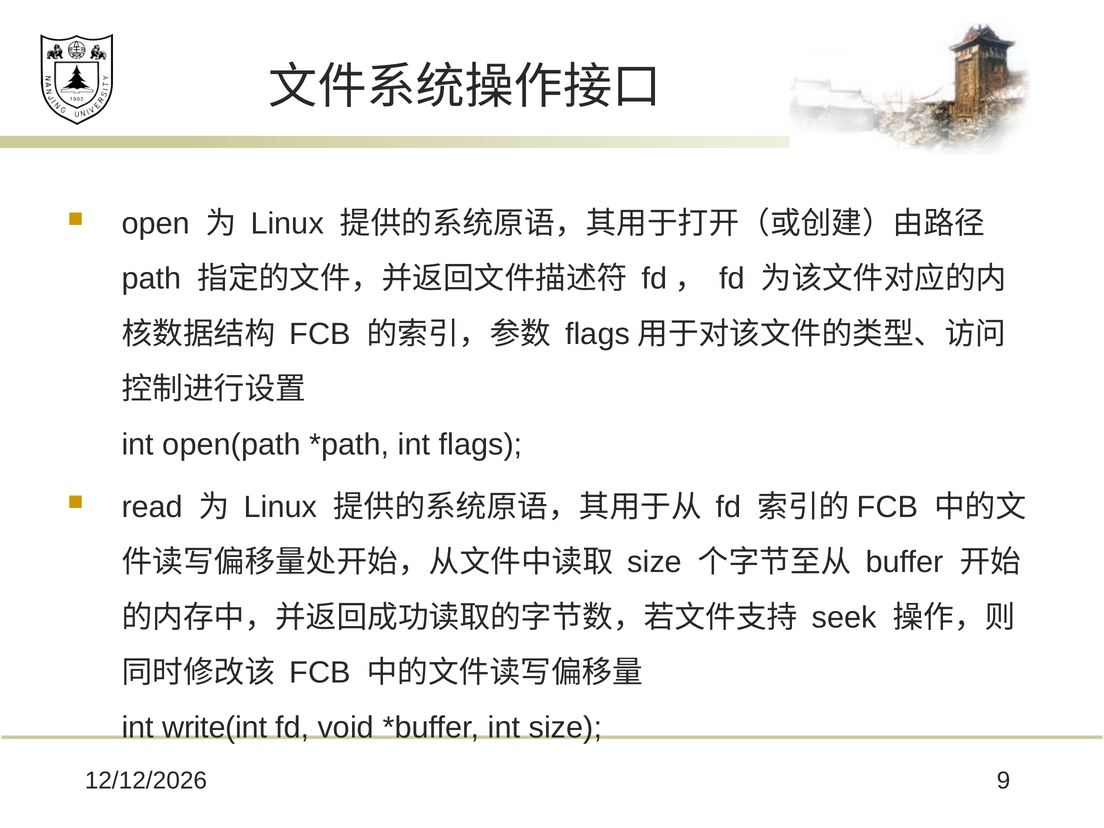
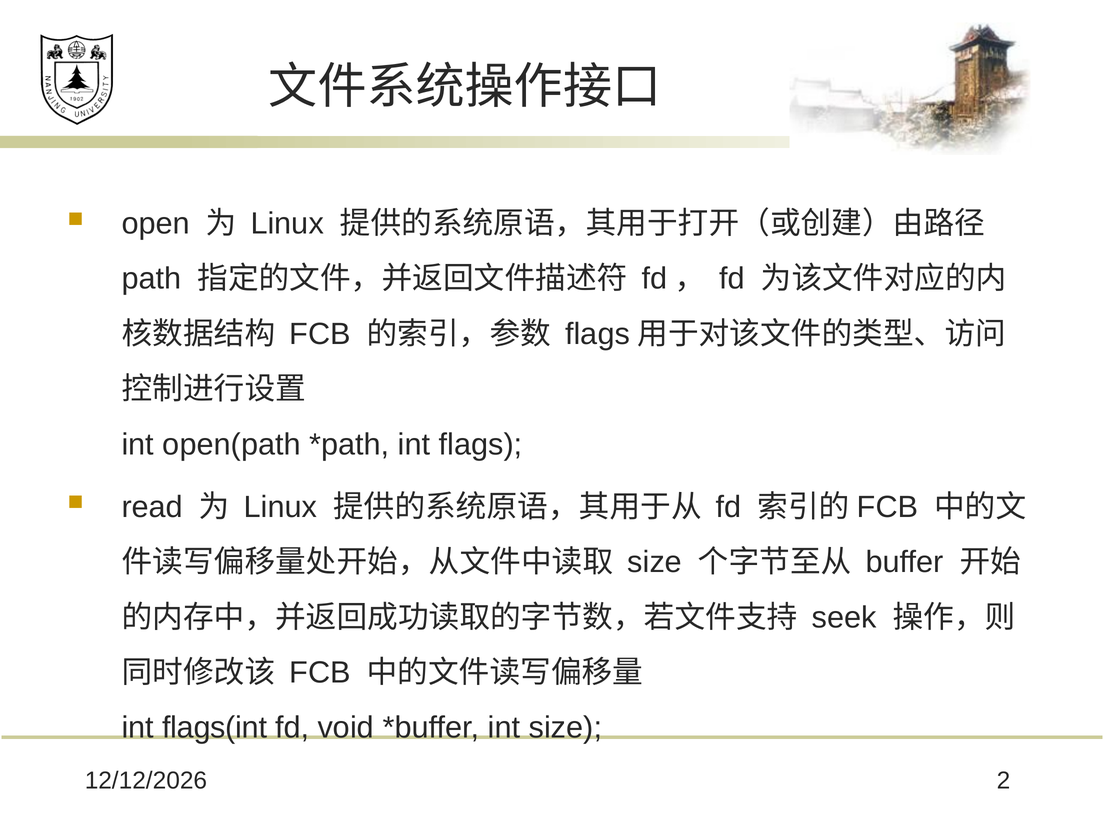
write(int: write(int -> flags(int (215, 728)
9: 9 -> 2 (1004, 781)
